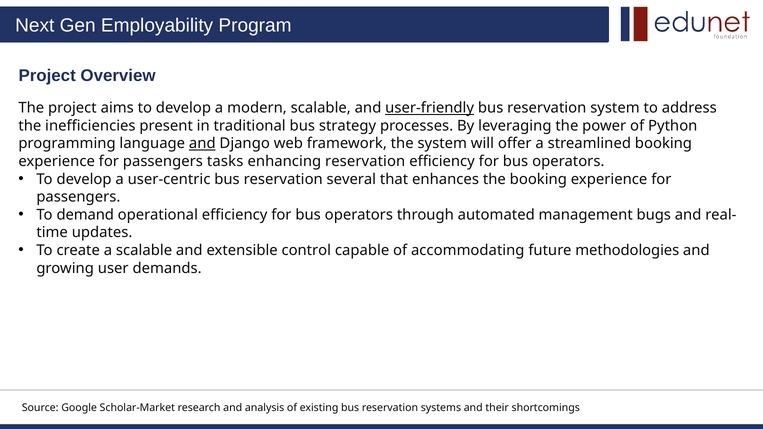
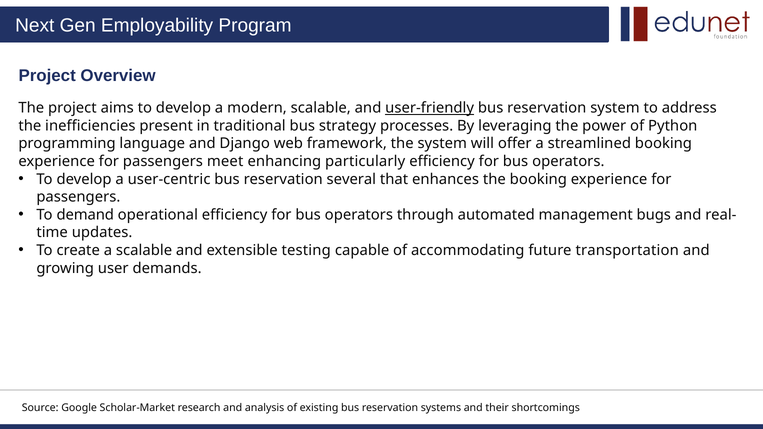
and underline: present -> none (202, 144)
tasks: tasks -> meet (225, 161)
enhancing reservation: reservation -> particularly (365, 161)
control: control -> testing (306, 250)
methodologies: methodologies -> transportation (627, 250)
